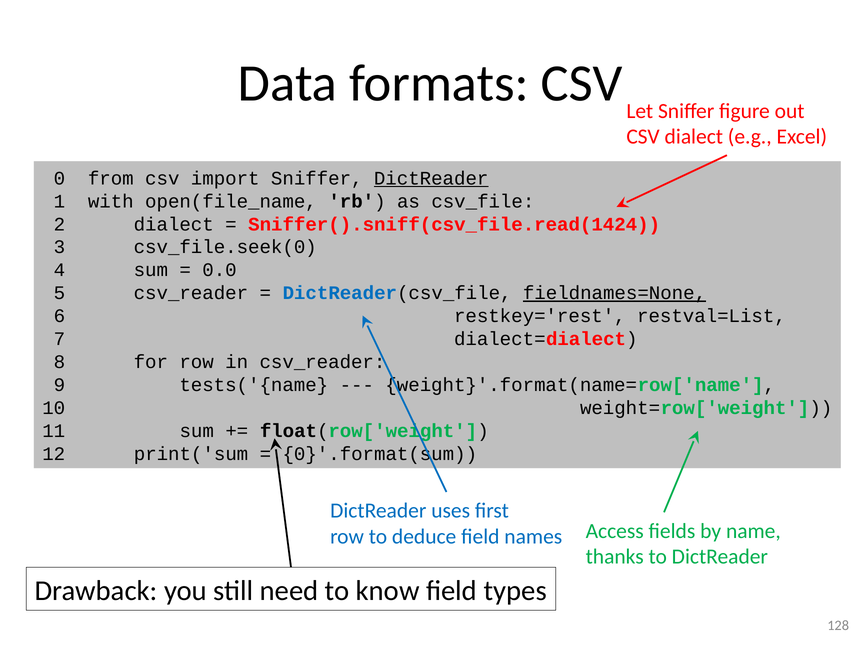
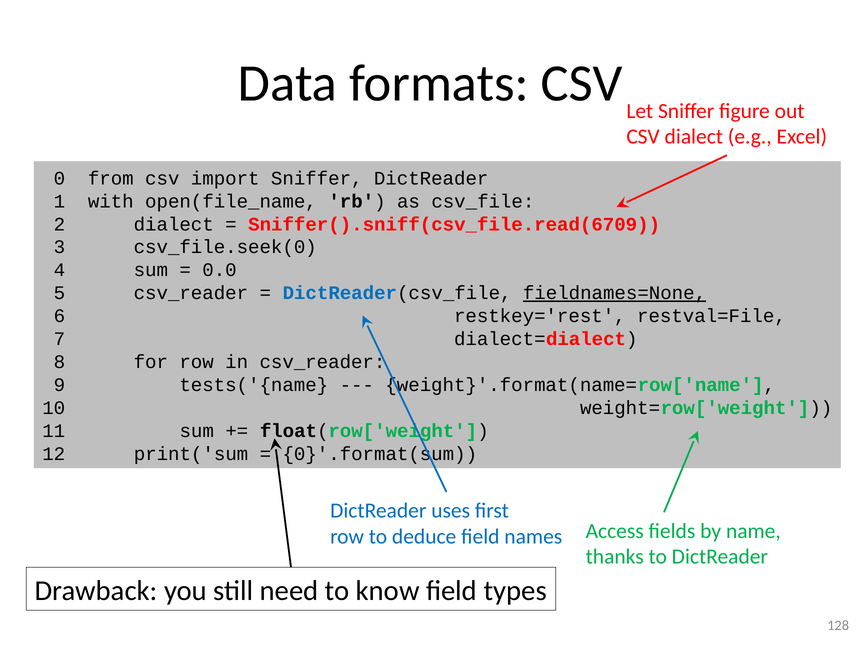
DictReader underline: present -> none (431, 178)
Sniffer().sniff(csv_file.read(1424: Sniffer().sniff(csv_file.read(1424 -> Sniffer().sniff(csv_file.read(6709 (454, 224)
restval=List: restval=List -> restval=File (711, 316)
